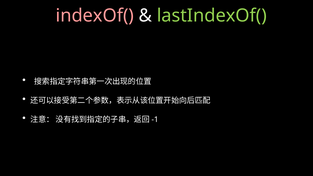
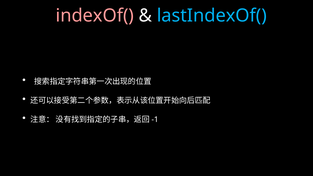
lastIndexOf( colour: light green -> light blue (212, 16)
